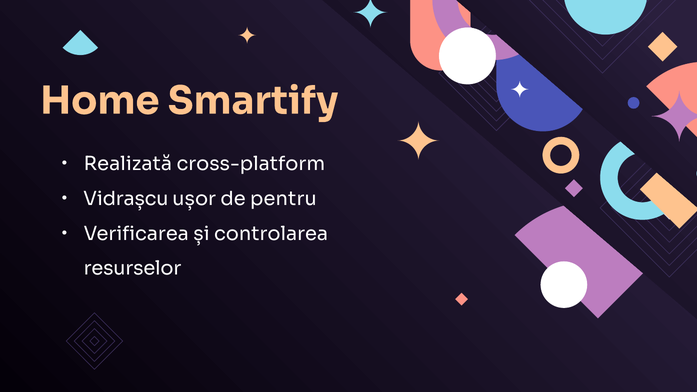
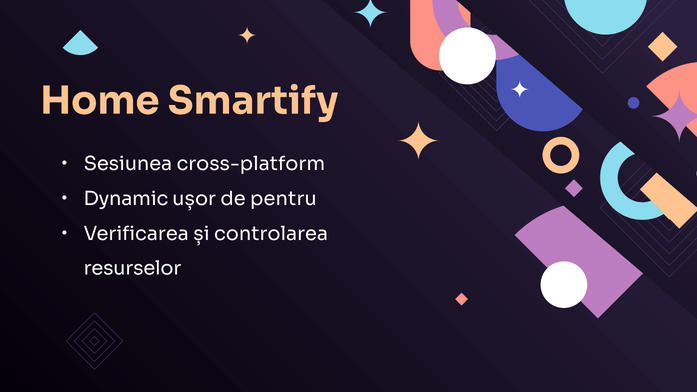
Realizată: Realizată -> Sesiunea (128, 164)
Vidrașcu: Vidrașcu -> Dynamic (126, 199)
